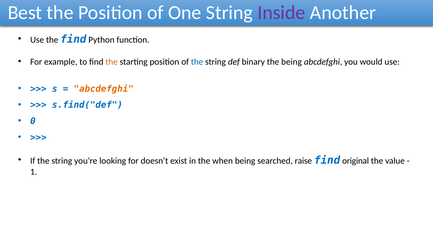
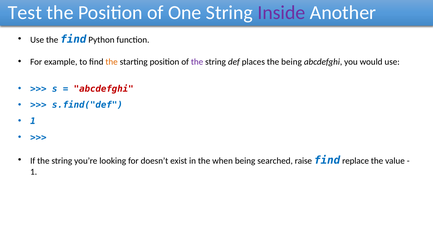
Best: Best -> Test (25, 13)
the colour: blue -> purple (197, 62)
binary: binary -> places (253, 62)
abcdefghi colour: orange -> red (104, 89)
0: 0 -> 1 (33, 121)
original: original -> replace (356, 161)
